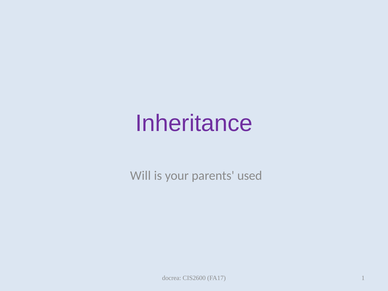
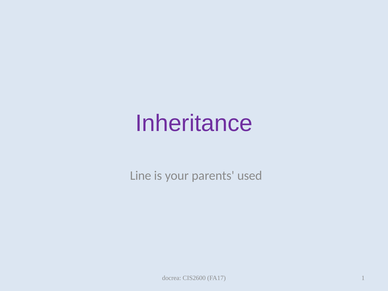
Will: Will -> Line (141, 176)
